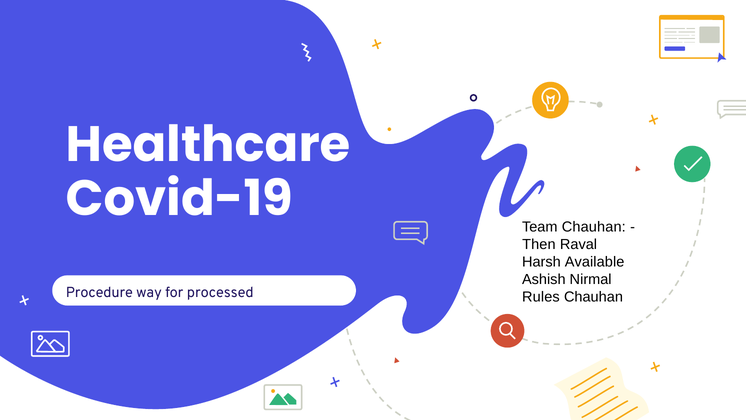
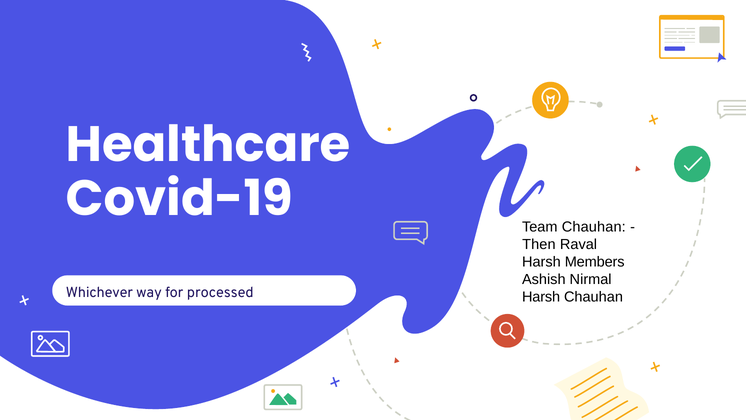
Available: Available -> Members (595, 262)
Procedure: Procedure -> Whichever (99, 292)
Rules: Rules -> Harsh (541, 297)
